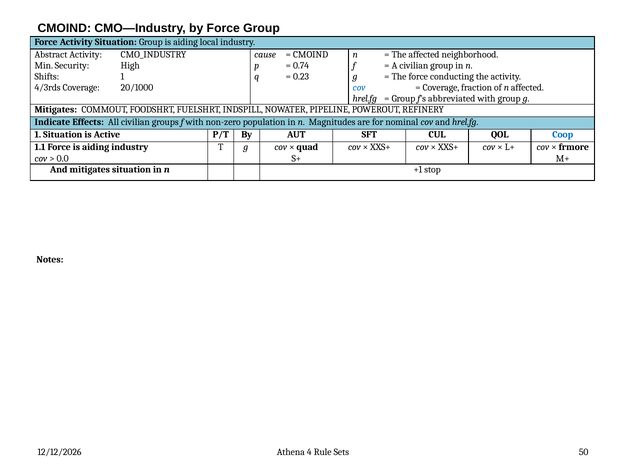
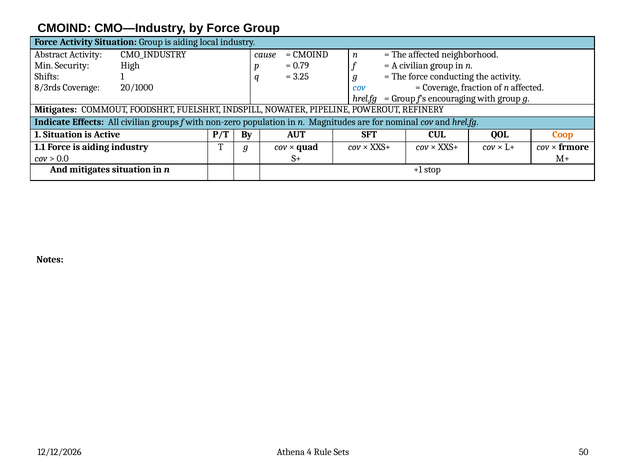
0.74: 0.74 -> 0.79 (301, 66)
0.23: 0.23 -> 3.25 (301, 77)
4/3rds: 4/3rds -> 8/3rds (48, 88)
abbreviated: abbreviated -> encouraging (452, 99)
Coop colour: blue -> orange (563, 135)
